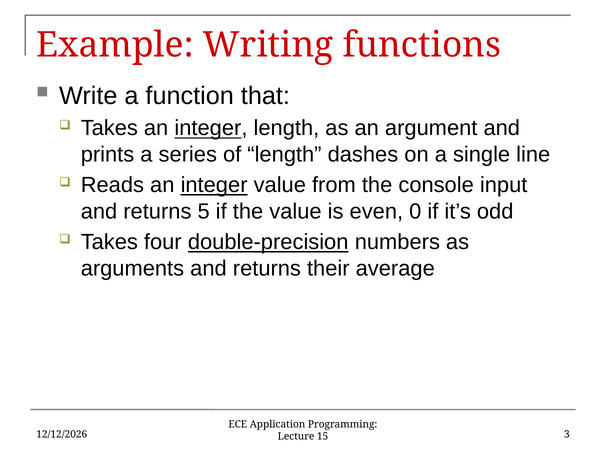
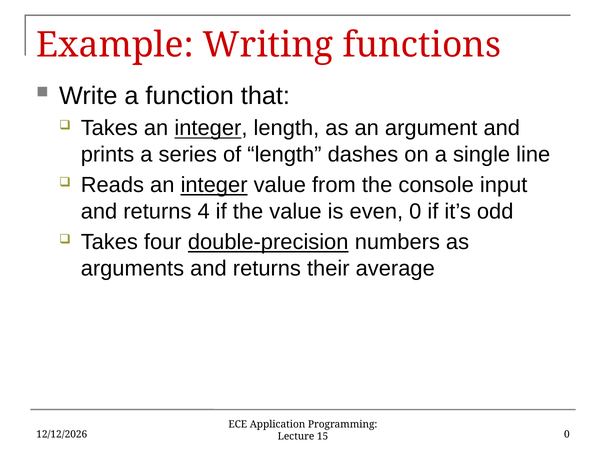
5: 5 -> 4 (204, 211)
15 3: 3 -> 0 (567, 434)
